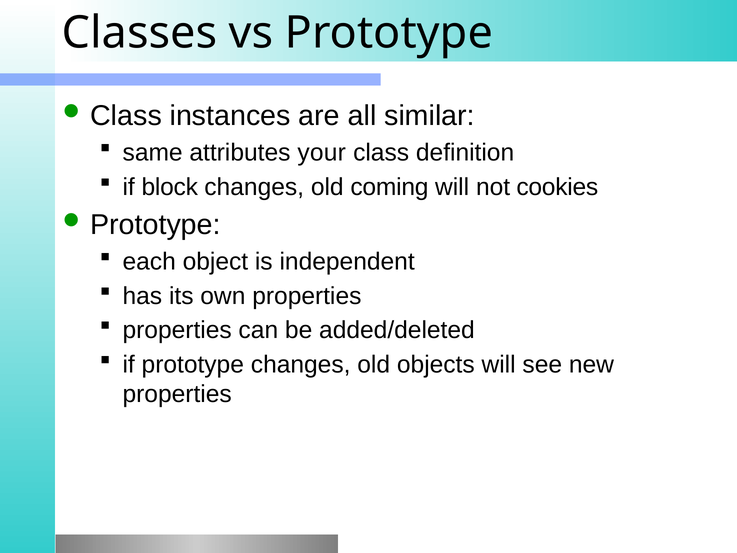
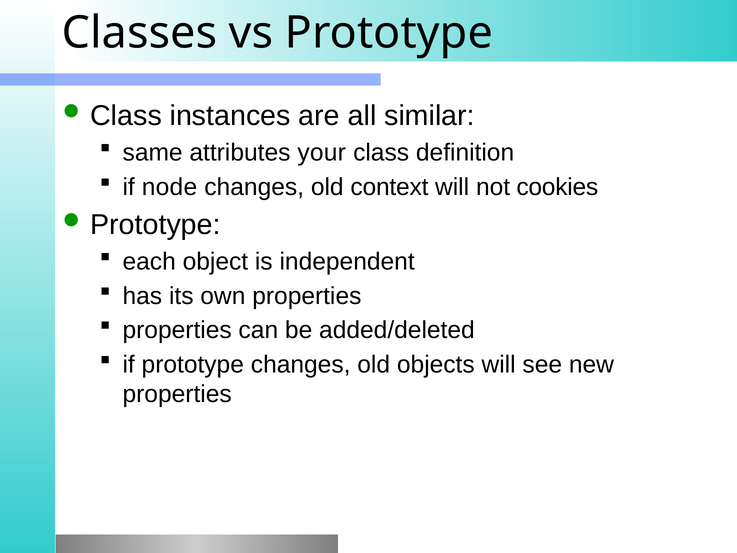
block: block -> node (169, 187)
coming: coming -> context (389, 187)
